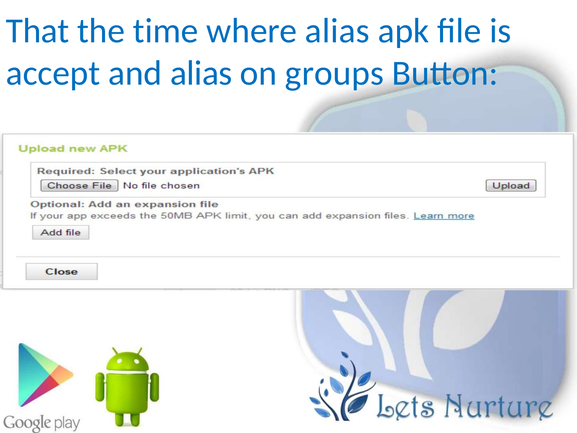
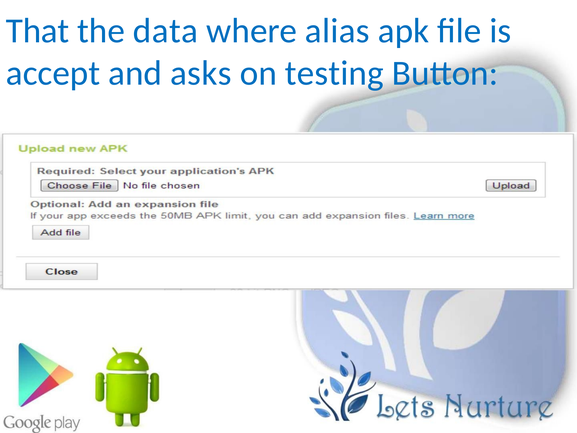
time: time -> data (165, 31)
and alias: alias -> asks (201, 73)
groups: groups -> testing (334, 73)
